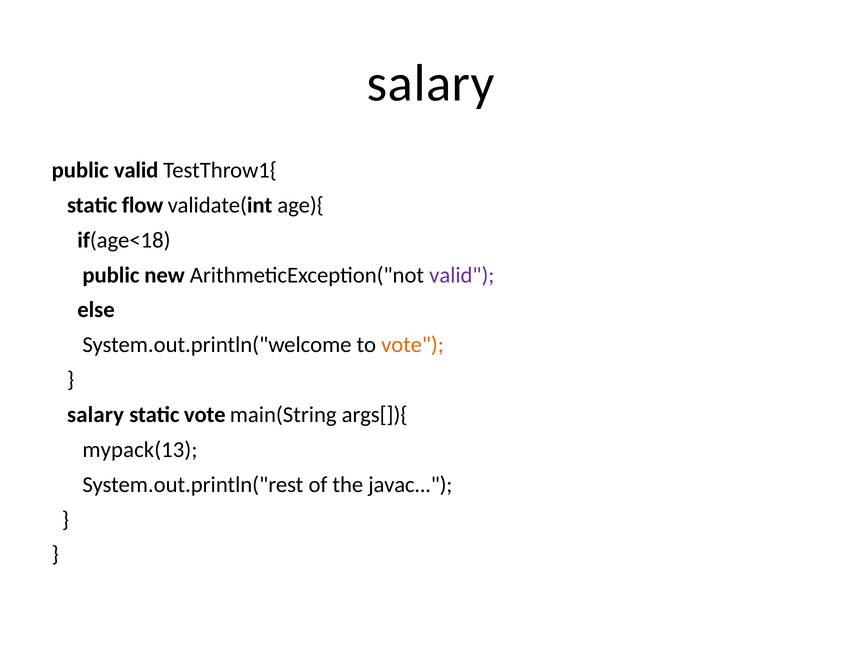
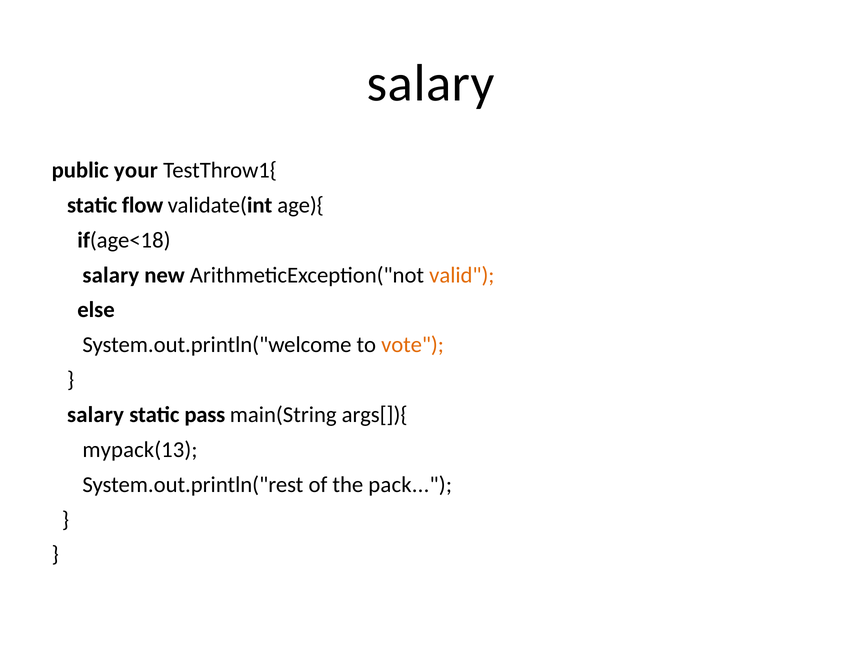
public valid: valid -> your (136, 170)
public: public -> salary (111, 275)
valid colour: purple -> orange (462, 275)
static vote: vote -> pass (205, 415)
javac: javac -> pack (410, 485)
